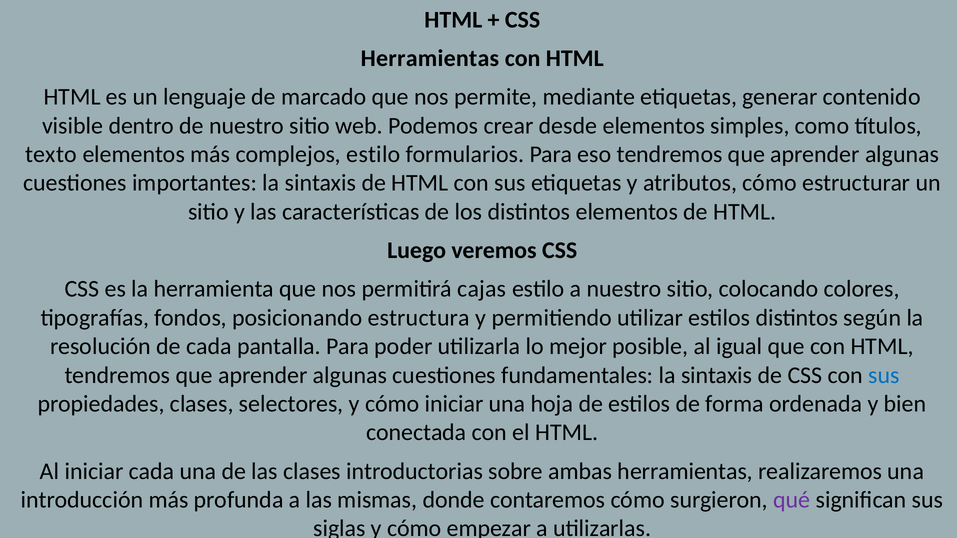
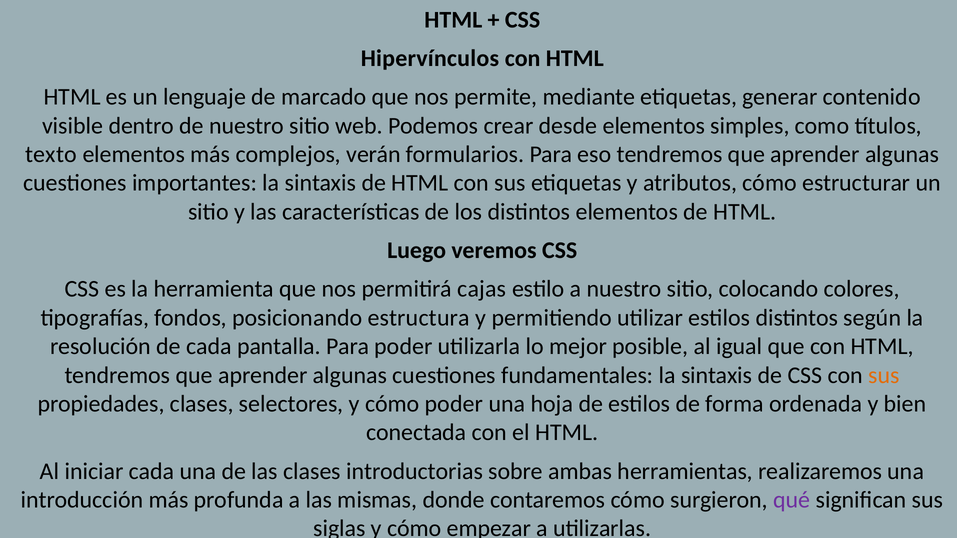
Herramientas: Herramientas -> Hipervínculos (430, 58)
complejos estilo: estilo -> verán (374, 154)
sus colour: blue -> orange (884, 375)
cómo iniciar: iniciar -> poder (454, 404)
